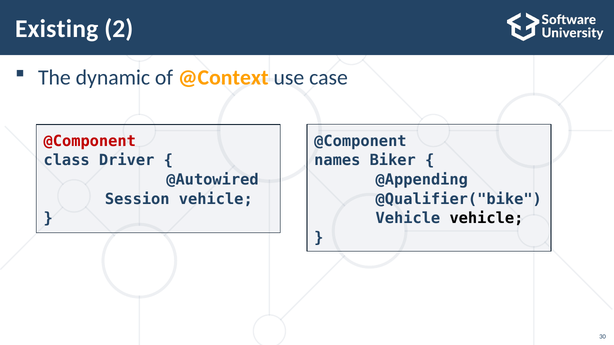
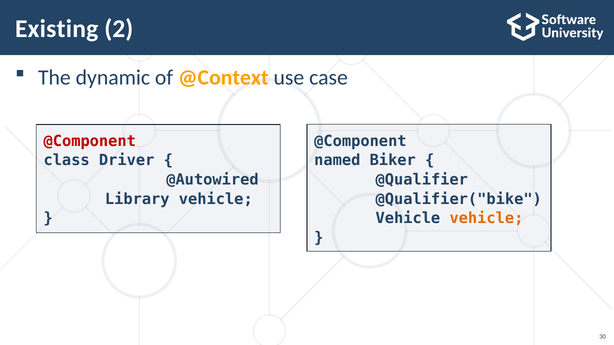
names: names -> named (337, 161)
@Appending: @Appending -> @Qualifier (422, 180)
Session: Session -> Library (137, 199)
vehicle colour: black -> orange (486, 218)
